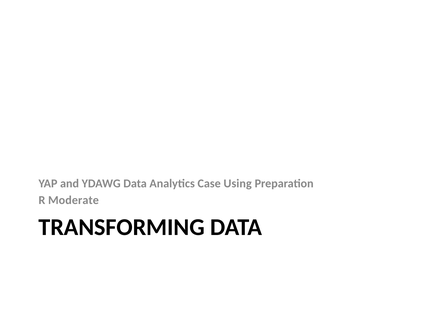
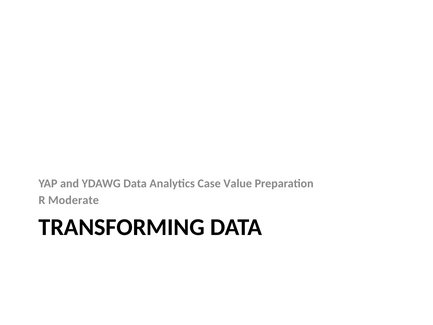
Using: Using -> Value (238, 183)
